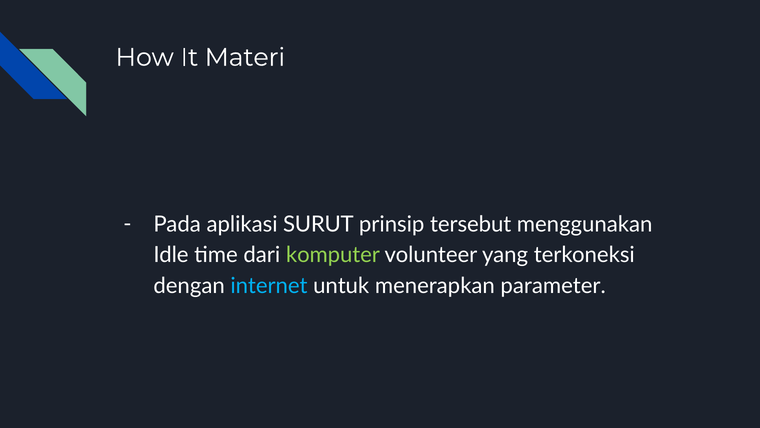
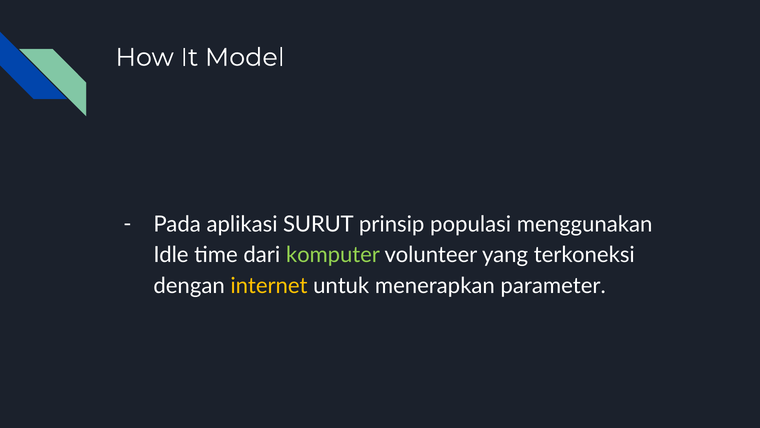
Materi: Materi -> Model (245, 57)
tersebut: tersebut -> populasi (471, 224)
internet colour: light blue -> yellow (269, 285)
